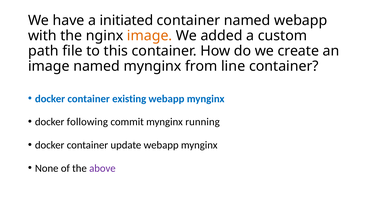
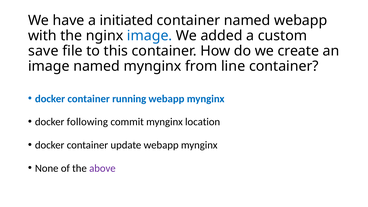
image colour: orange -> blue (150, 36)
path: path -> save (43, 51)
existing: existing -> running (129, 99)
running: running -> location (203, 122)
